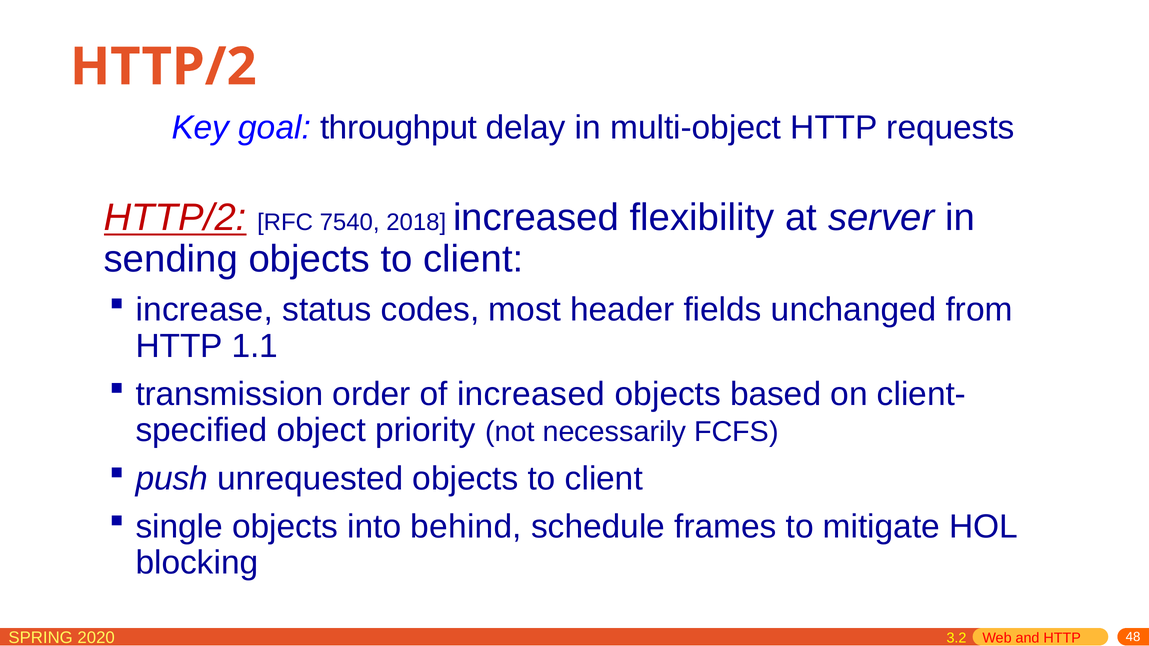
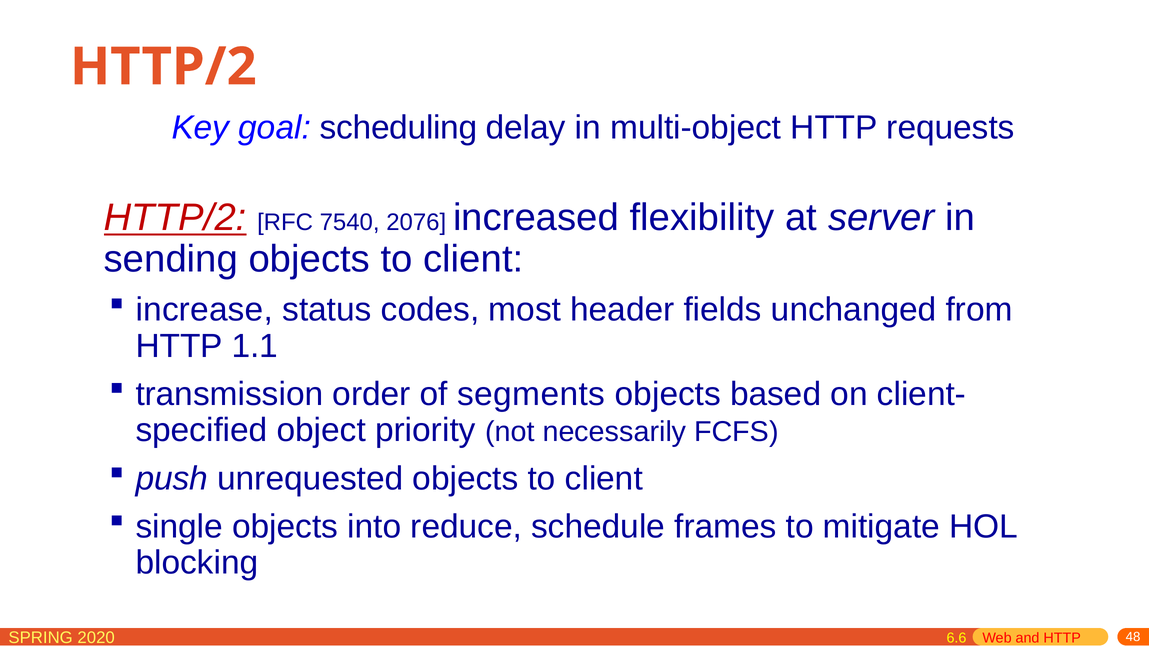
throughput: throughput -> scheduling (399, 128)
2018: 2018 -> 2076 (416, 223)
of increased: increased -> segments (531, 394)
behind: behind -> reduce (466, 527)
3.2: 3.2 -> 6.6 (956, 638)
